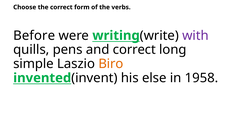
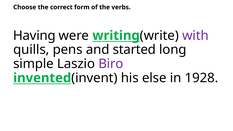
Before: Before -> Having (34, 36)
and correct: correct -> started (134, 50)
Biro colour: orange -> purple (111, 64)
1958: 1958 -> 1928 (202, 78)
